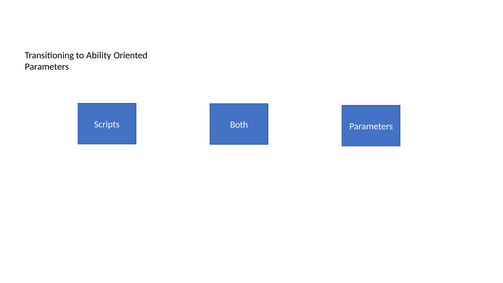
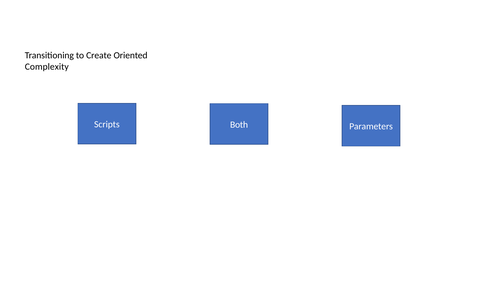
Ability: Ability -> Create (99, 55)
Parameters: Parameters -> Complexity (47, 67)
